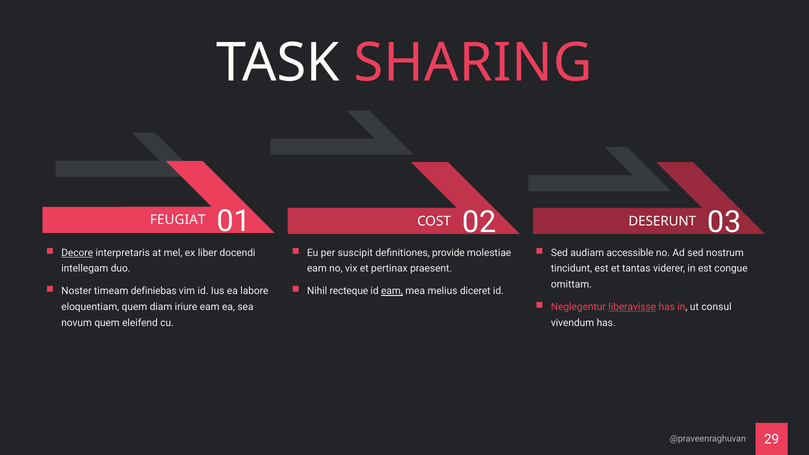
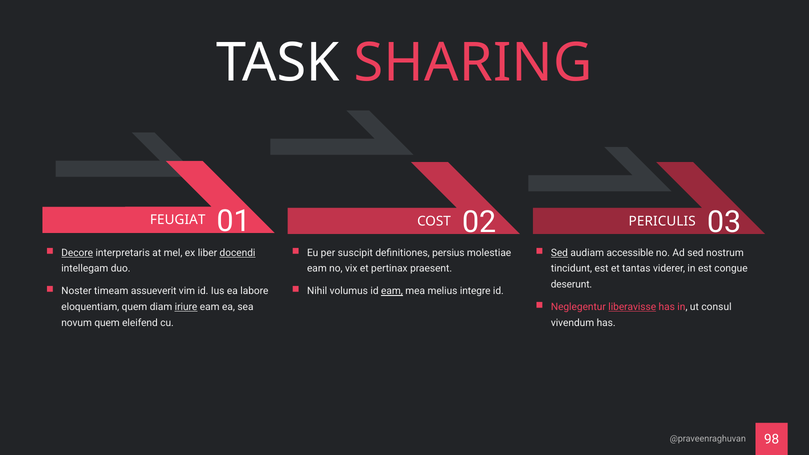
DESERUNT: DESERUNT -> PERICULIS (662, 221)
docendi underline: none -> present (238, 253)
provide: provide -> persius (448, 253)
Sed underline: none -> present (559, 253)
omittam: omittam -> deserunt (571, 284)
definiebas: definiebas -> assueverit (154, 291)
recteque: recteque -> volumus (349, 291)
diceret: diceret -> integre (475, 291)
iriure underline: none -> present (186, 307)
29: 29 -> 98 (772, 439)
